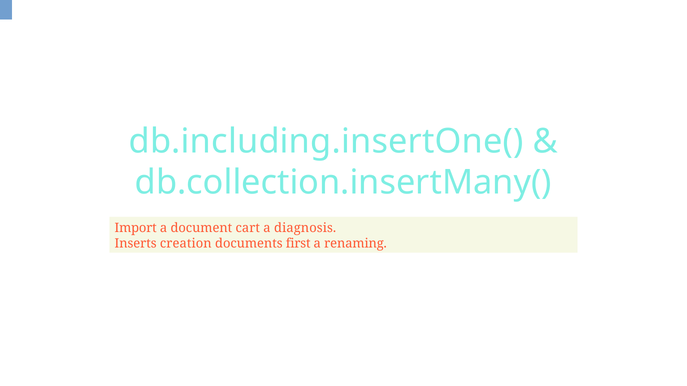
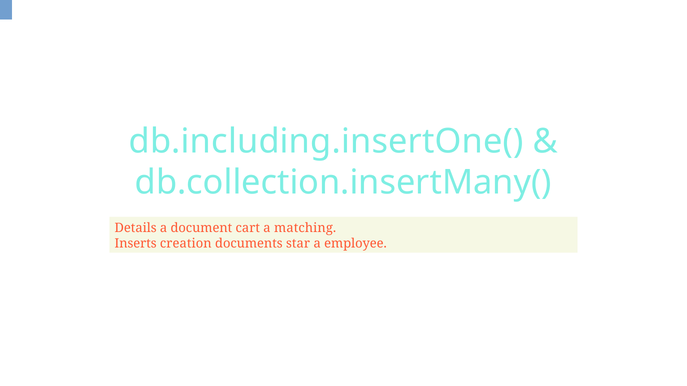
Import: Import -> Details (136, 228)
diagnosis: diagnosis -> matching (305, 228)
first: first -> star (298, 244)
renaming: renaming -> employee (356, 244)
